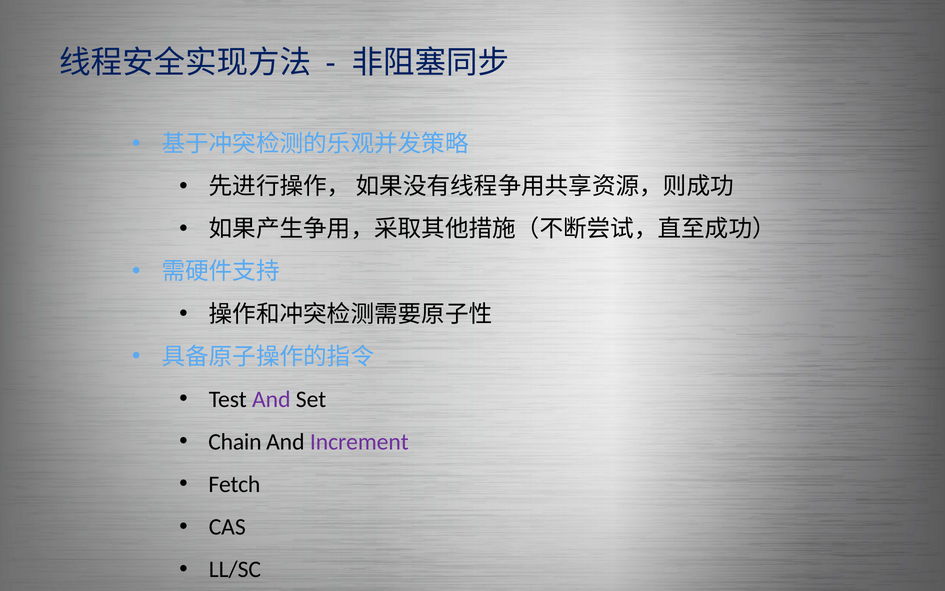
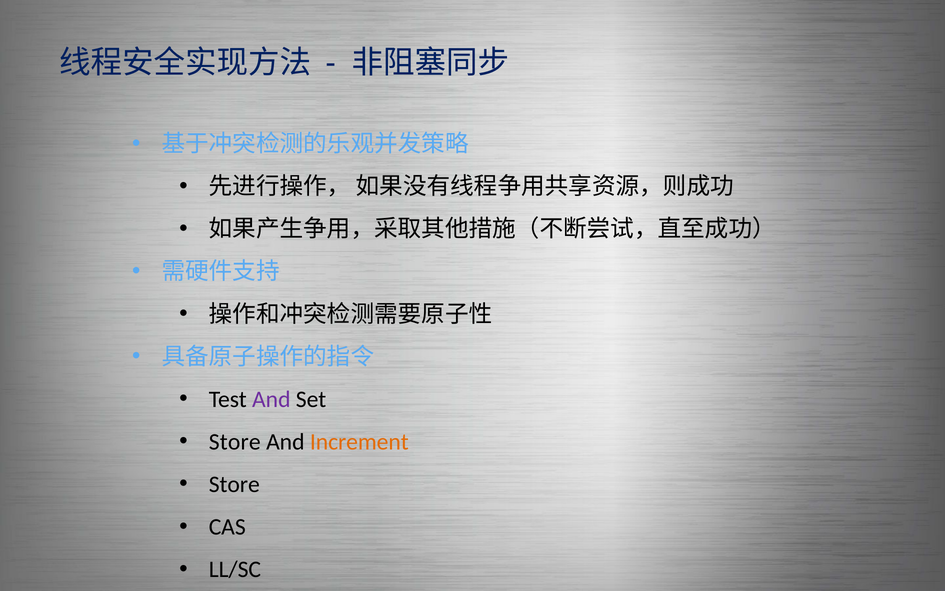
Chain: Chain -> Store (235, 442)
Increment colour: purple -> orange (359, 442)
Fetch: Fetch -> Store (234, 484)
